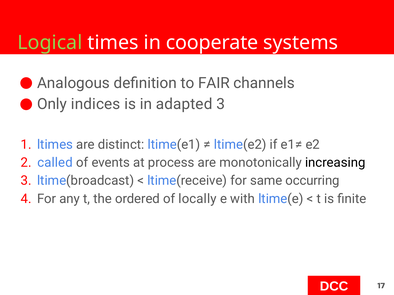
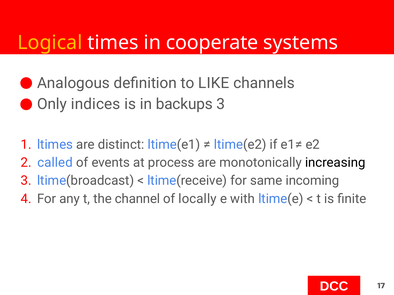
Logical colour: light green -> yellow (50, 43)
FAIR: FAIR -> LIKE (214, 83)
adapted: adapted -> backups (184, 104)
occurring: occurring -> incoming (312, 181)
ordered: ordered -> channel (138, 199)
